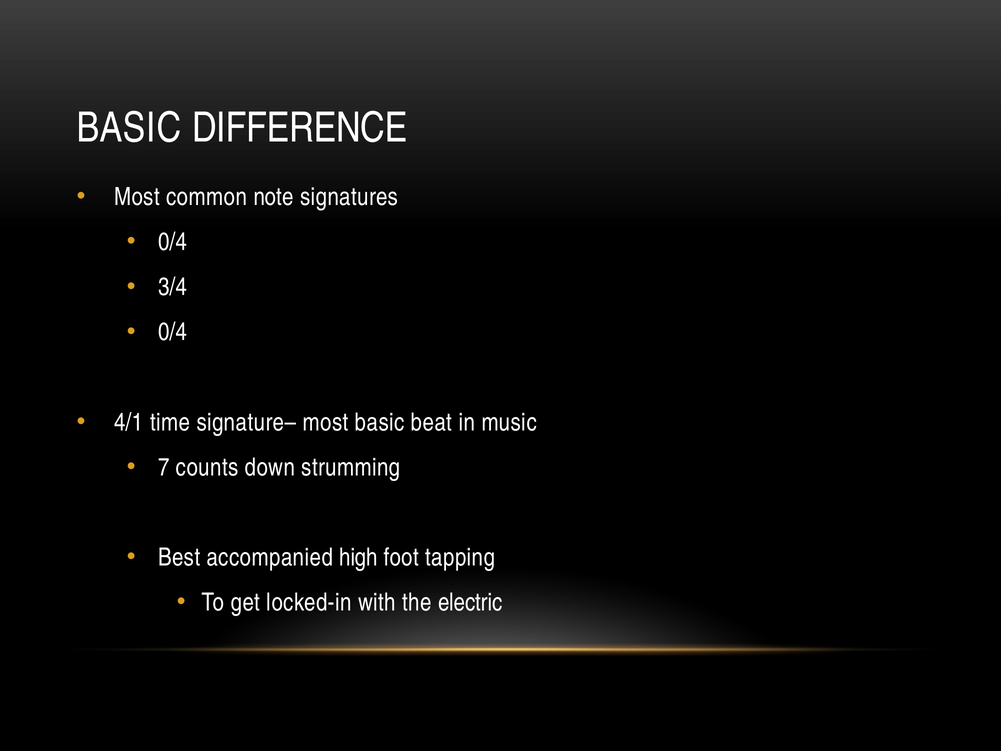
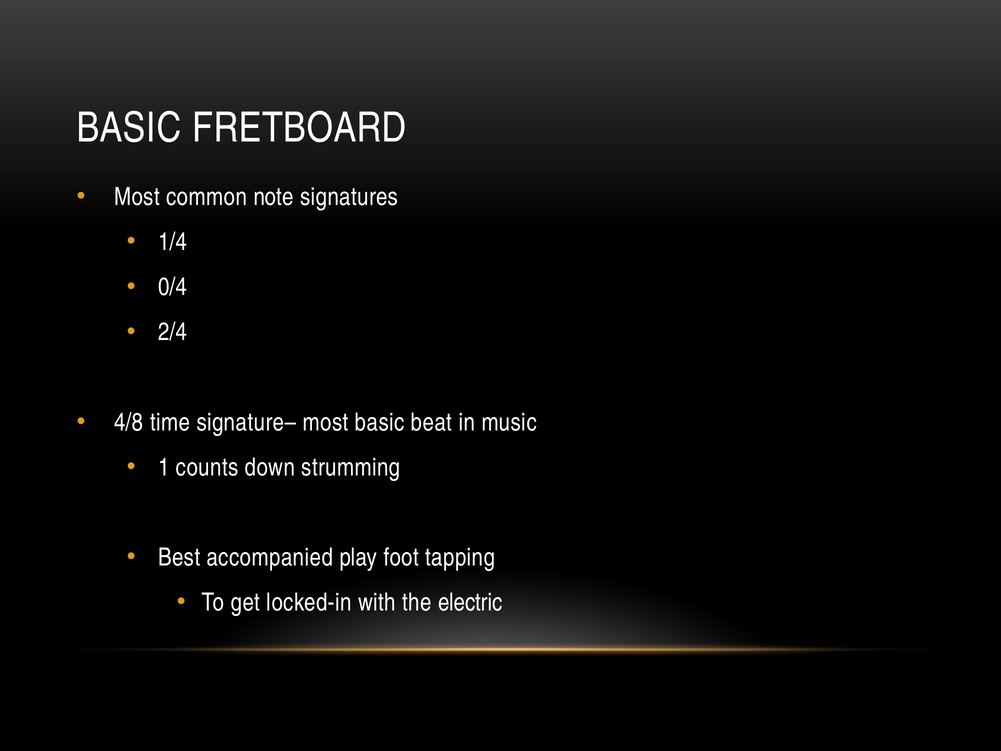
DIFFERENCE: DIFFERENCE -> FRETBOARD (299, 128)
0/4: 0/4 -> 1/4 (173, 242)
3/4: 3/4 -> 0/4 (173, 287)
0/4: 0/4 -> 2/4 (173, 332)
4/1: 4/1 -> 4/8 (129, 422)
7: 7 -> 1 (164, 467)
high: high -> play (358, 557)
